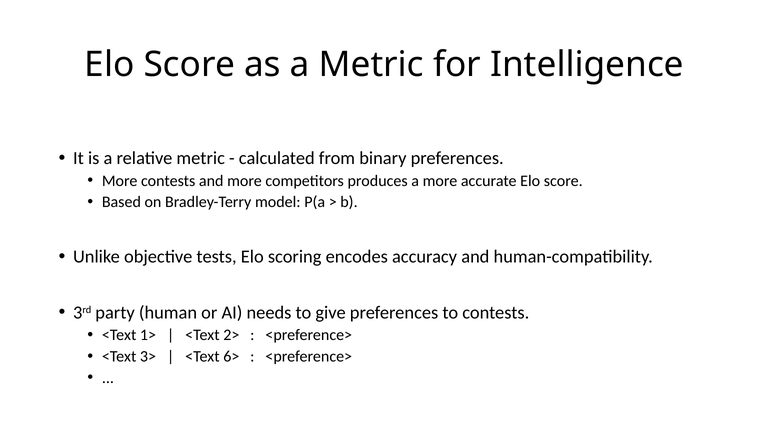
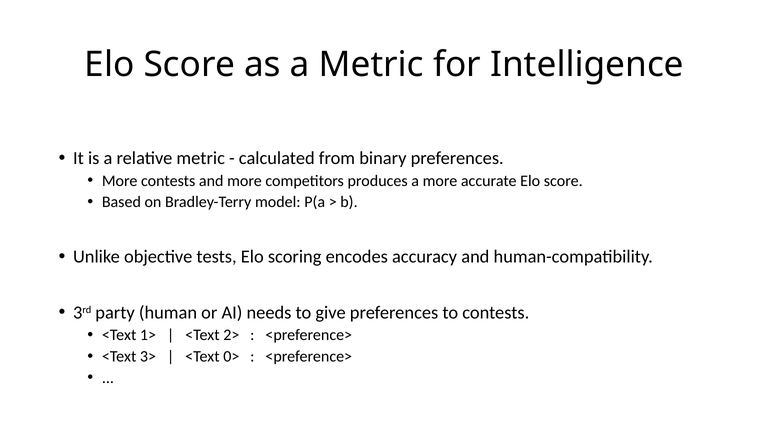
6>: 6> -> 0> (231, 356)
